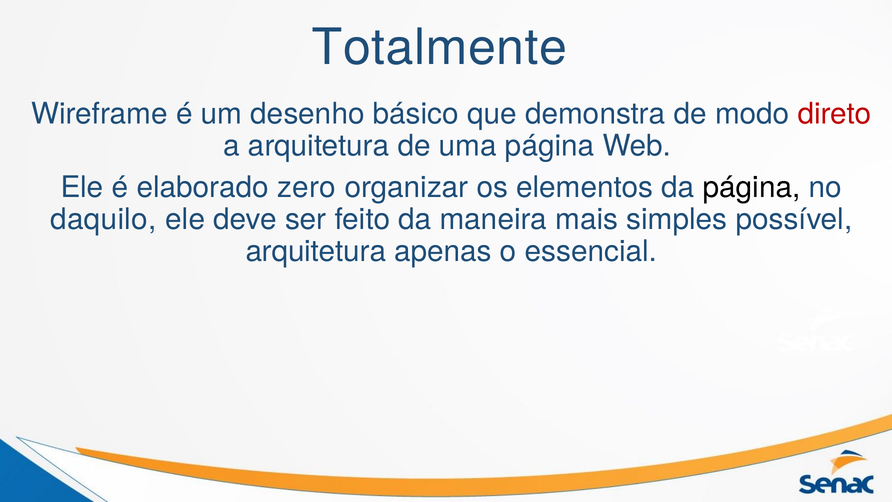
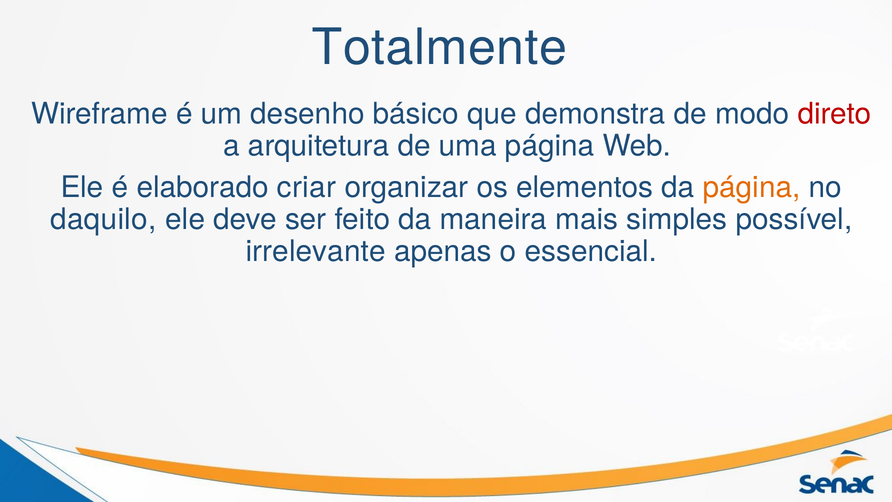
zero: zero -> criar (306, 187)
página colour: black -> orange (752, 187)
arquitetura: arquitetura -> irrelevante (316, 252)
